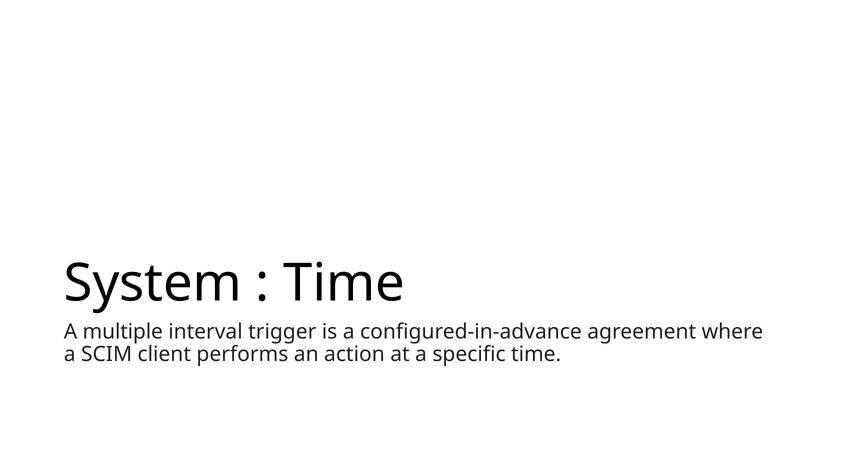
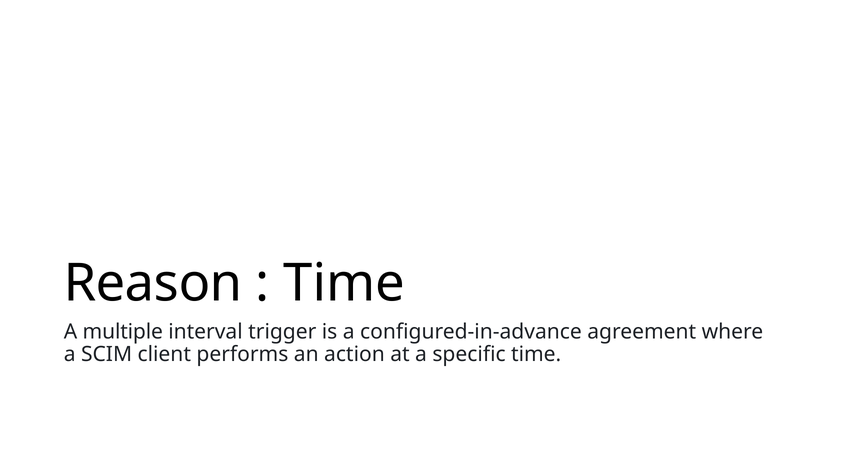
System: System -> Reason (153, 283)
